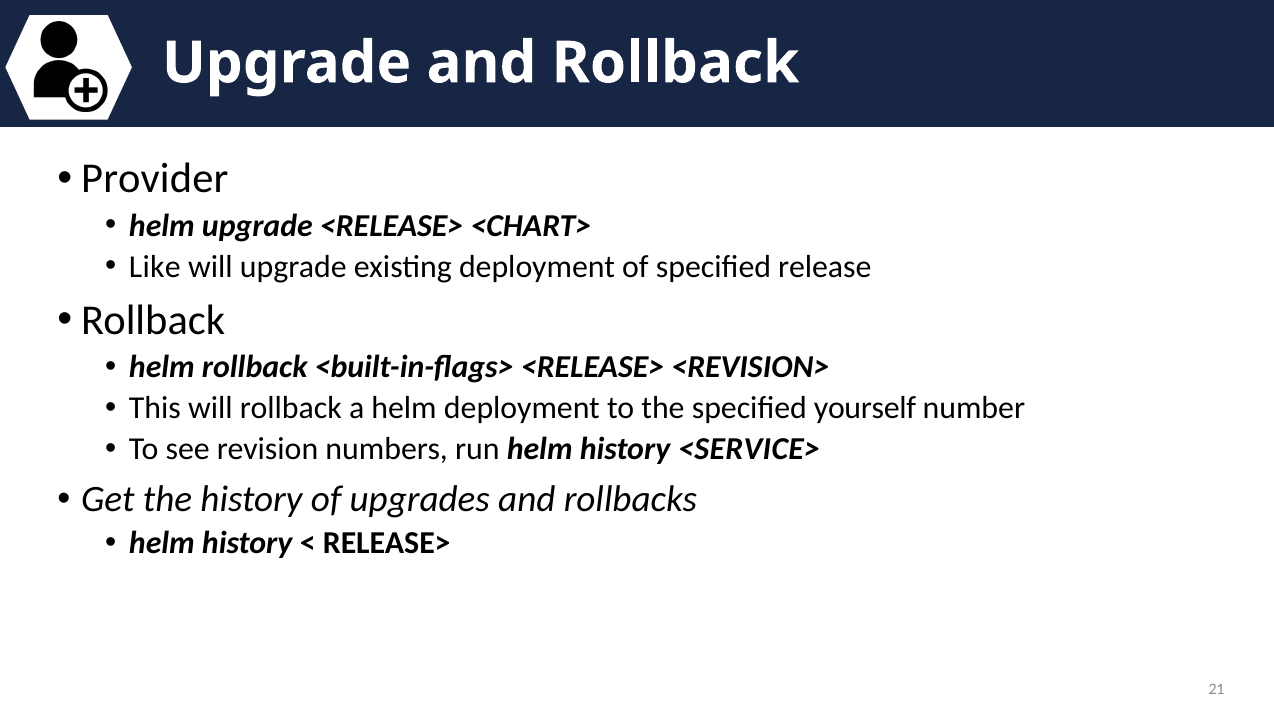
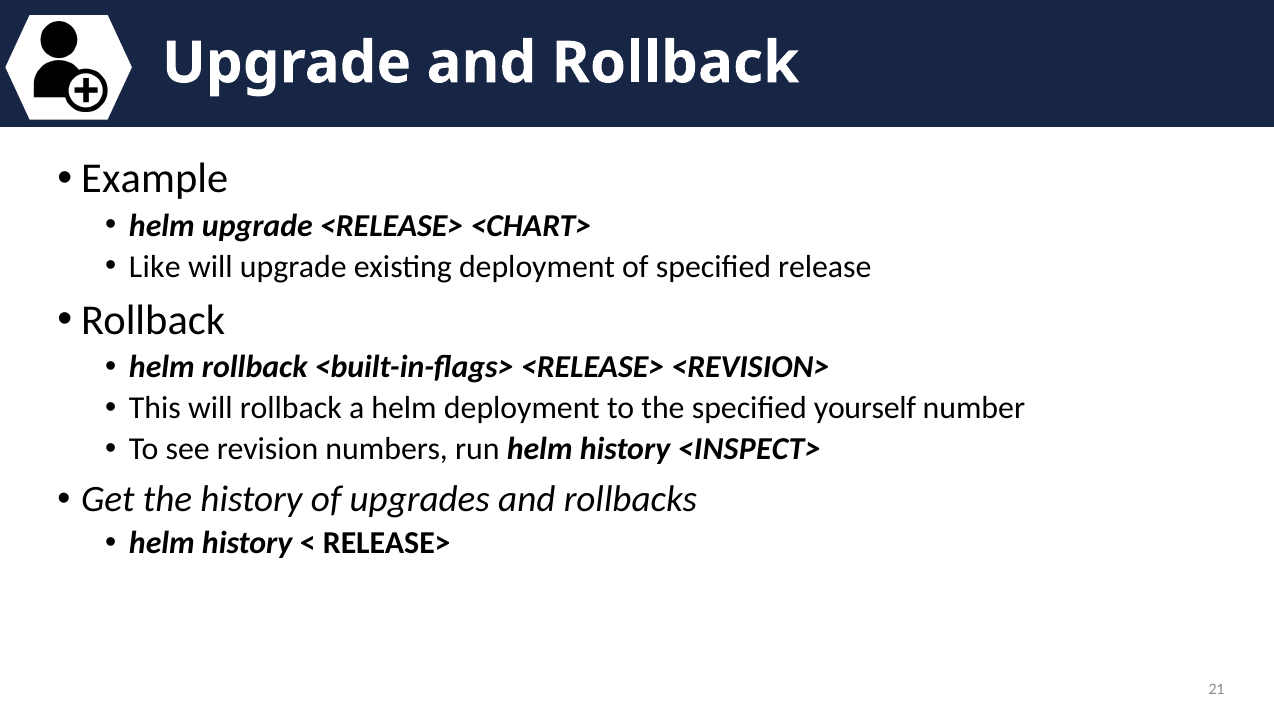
Provider: Provider -> Example (155, 179)
<SERVICE>: <SERVICE> -> <INSPECT> (749, 449)
